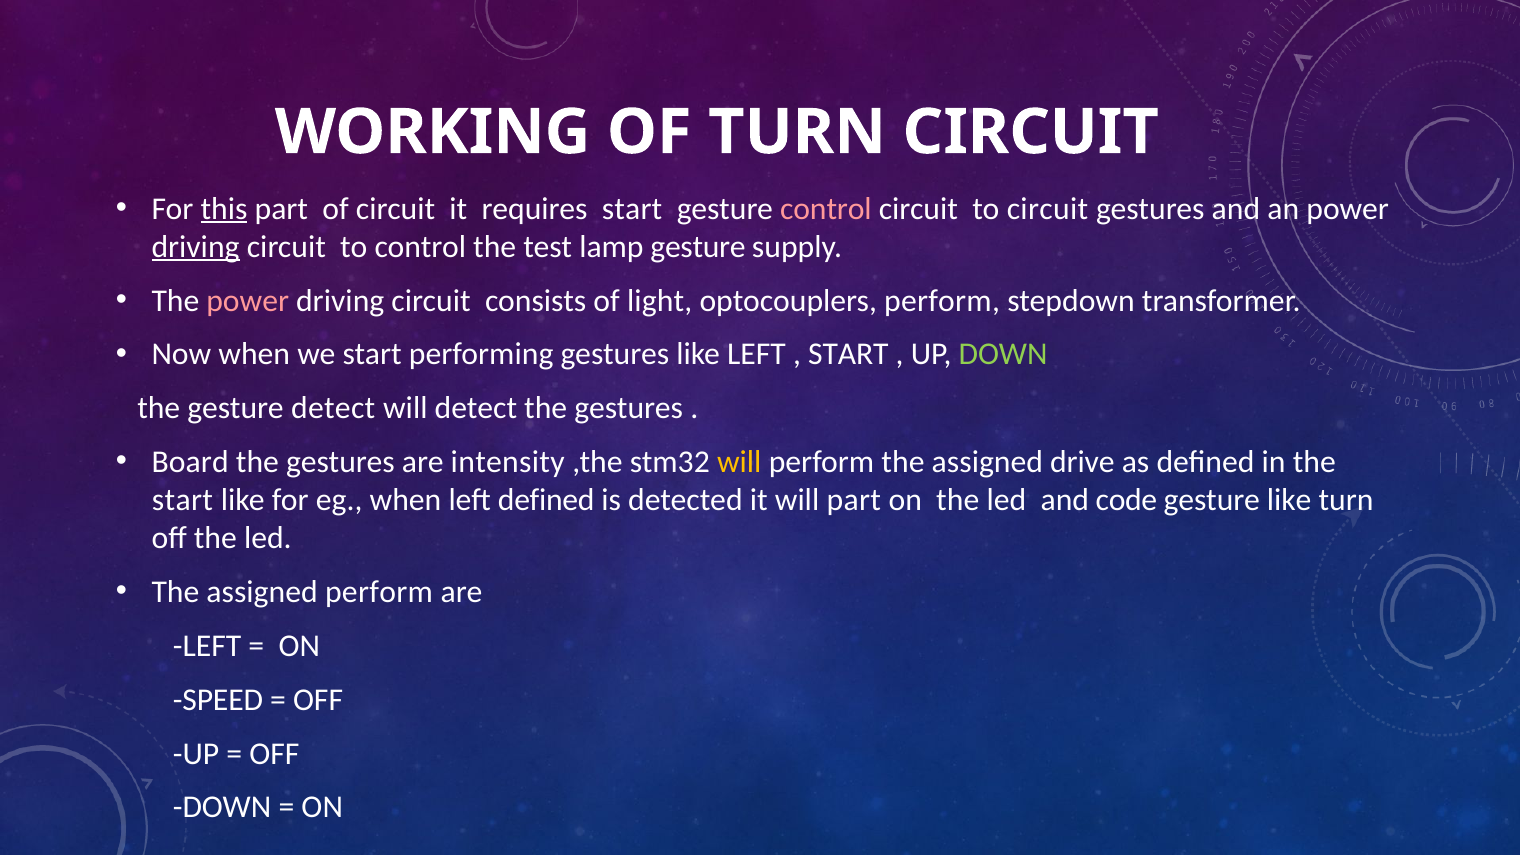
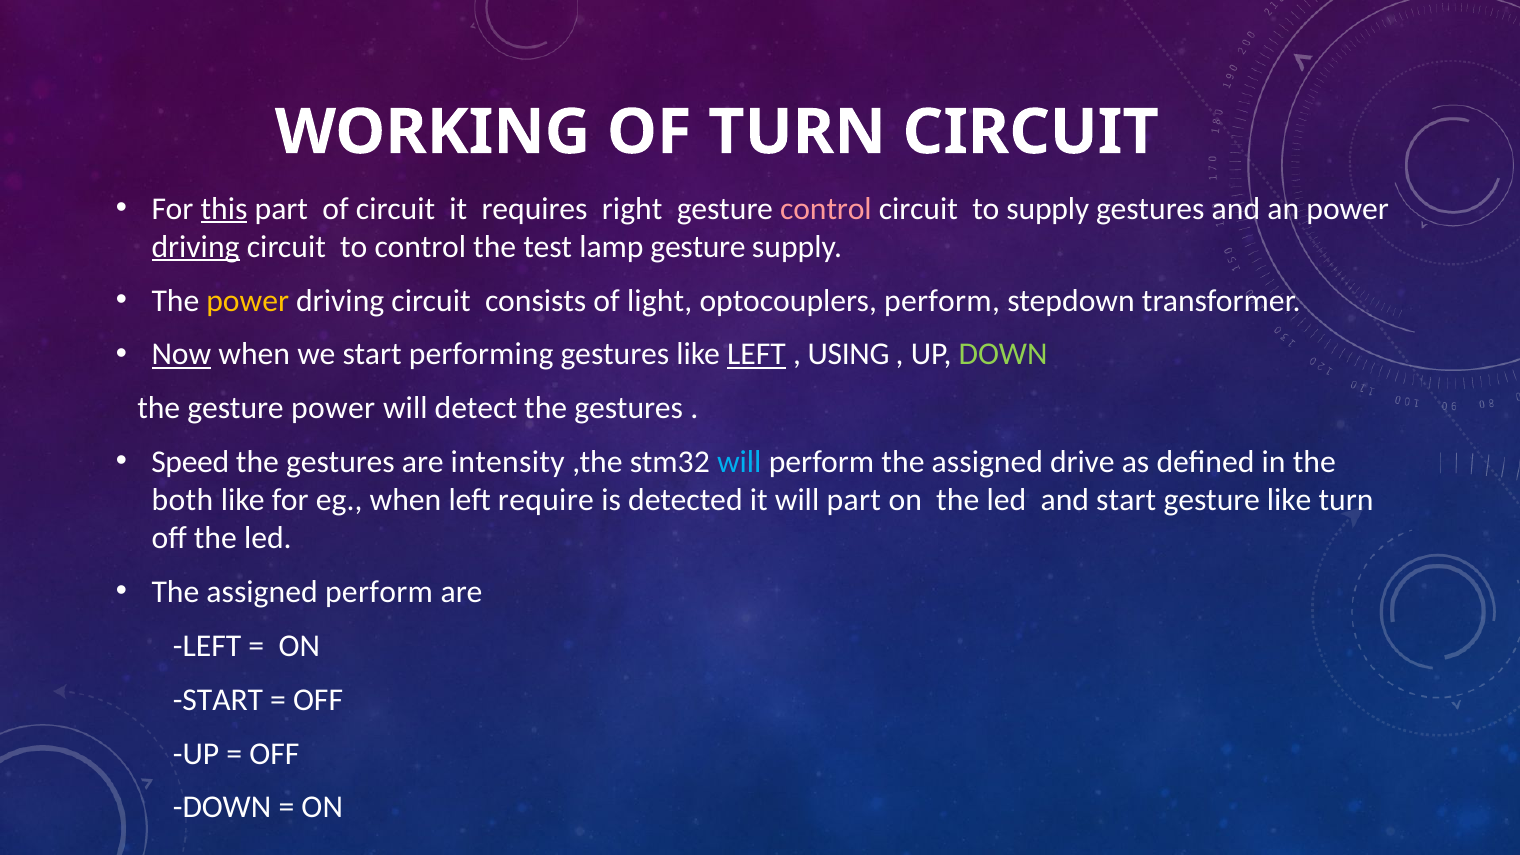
requires start: start -> right (632, 209)
to circuit: circuit -> supply (1048, 209)
power colour: pink -> yellow (248, 301)
Now underline: none -> present (181, 354)
LEFT underline: none -> present (757, 354)
START: START -> USING (849, 354)
gesture detect: detect -> power (333, 408)
Board: Board -> Speed (190, 462)
will colour: yellow -> light blue (739, 462)
start: start -> both (182, 500)
left defined: defined -> require (546, 500)
and code: code -> start (1126, 500)
SPEED: SPEED -> START (218, 700)
